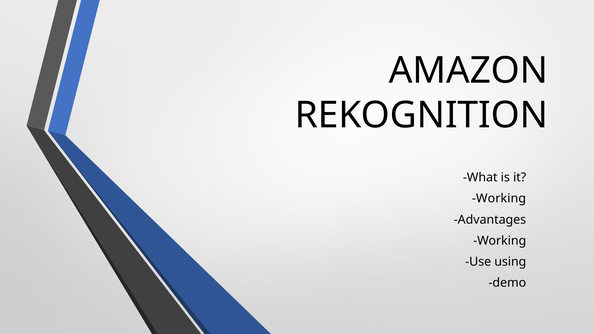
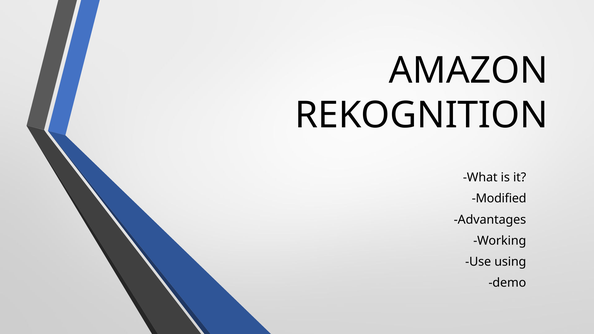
Working: Working -> Modified (499, 199)
